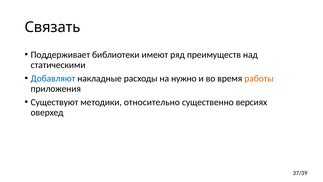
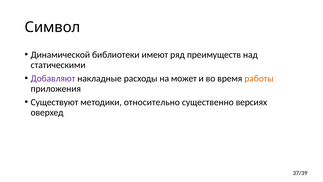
Связать: Связать -> Символ (52, 27)
Поддерживает: Поддерживает -> Динамической (60, 55)
Добавляют colour: blue -> purple (53, 78)
нужно: нужно -> может (184, 78)
